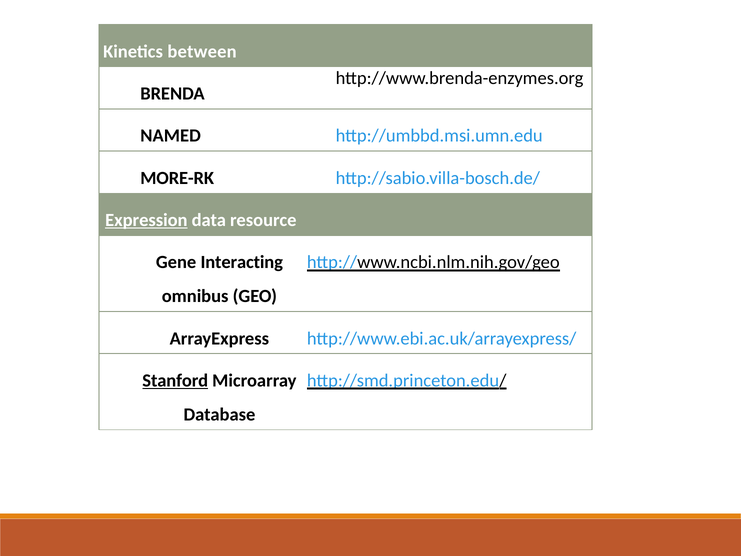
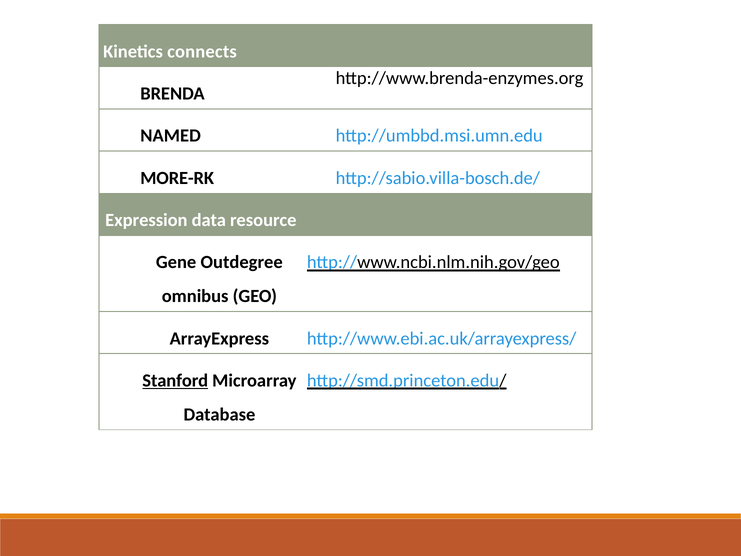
between: between -> connects (202, 51)
Expression underline: present -> none (146, 220)
Interacting: Interacting -> Outdegree (242, 262)
